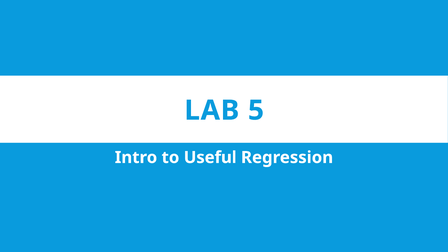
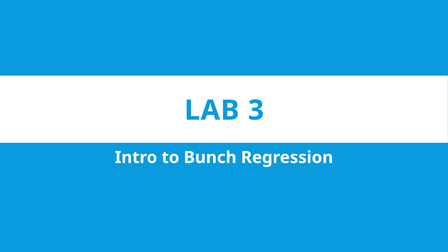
5: 5 -> 3 (256, 110)
Useful: Useful -> Bunch (210, 157)
